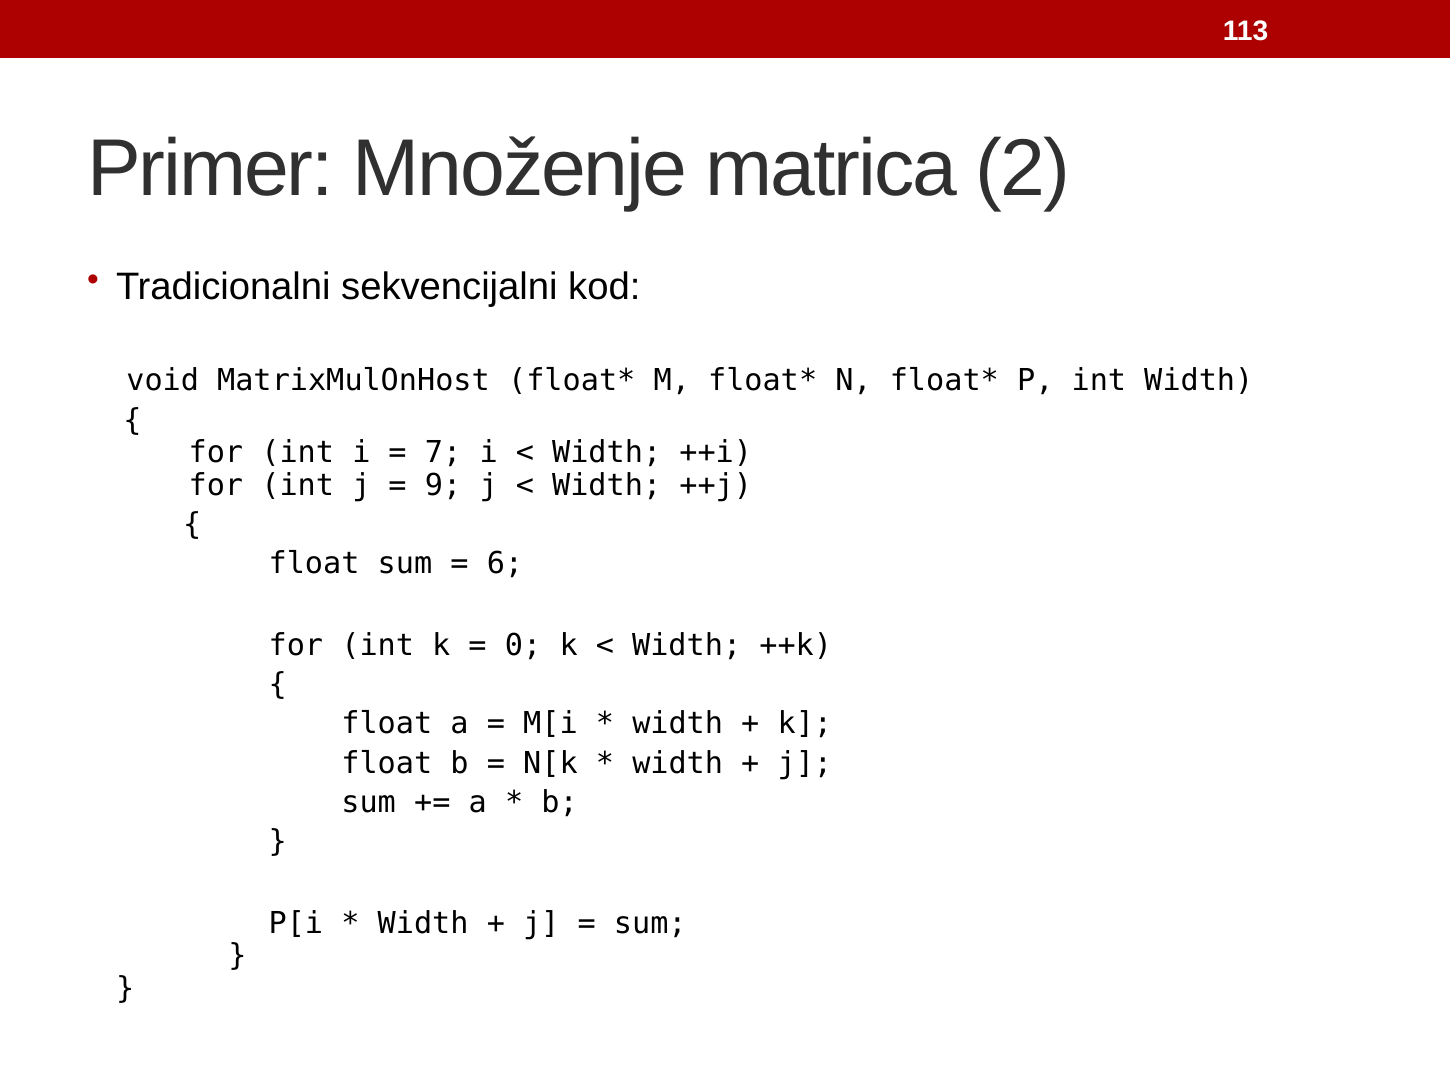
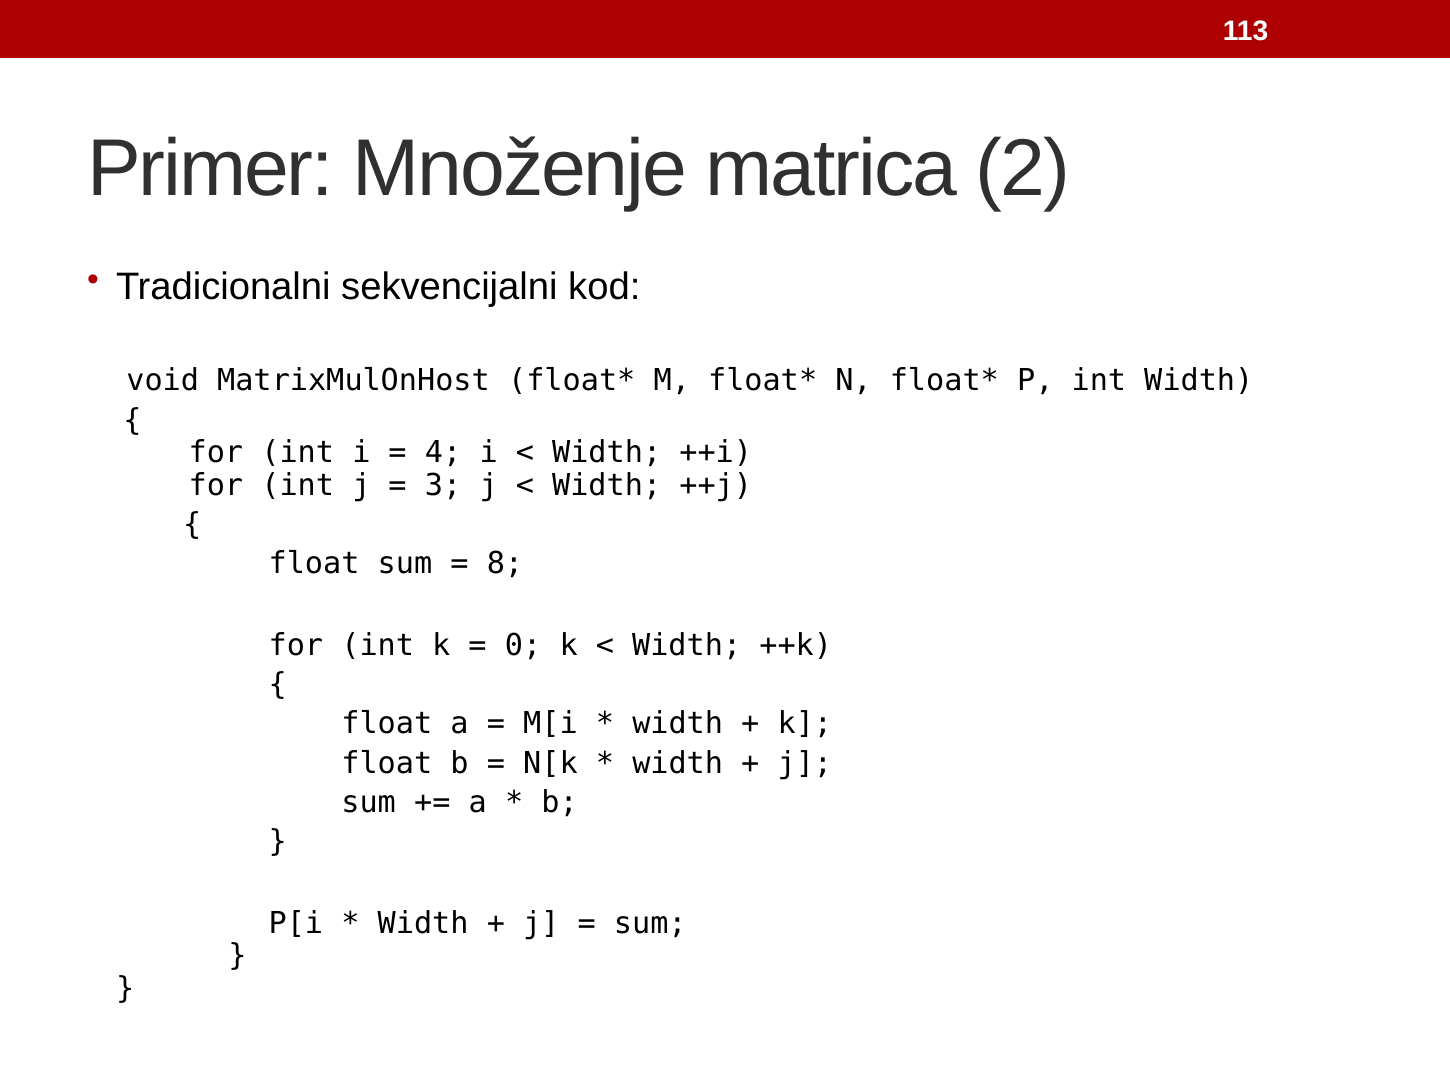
7: 7 -> 4 (443, 453)
9: 9 -> 3 (443, 486)
6: 6 -> 8 (505, 564)
